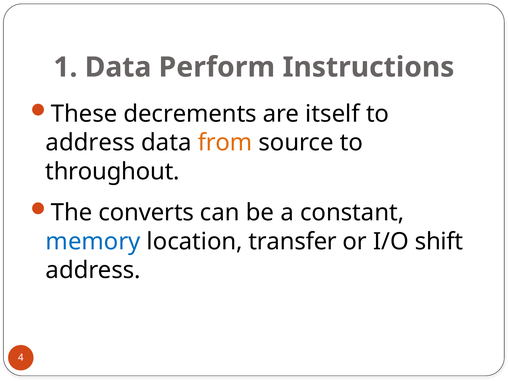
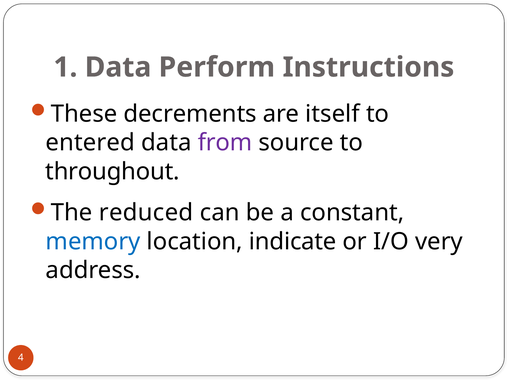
address: address -> entered (90, 143)
from colour: orange -> purple (225, 143)
converts: converts -> reduced (146, 213)
transfer: transfer -> indicate (293, 242)
shift: shift -> very (439, 242)
